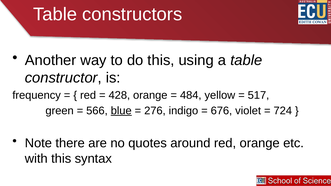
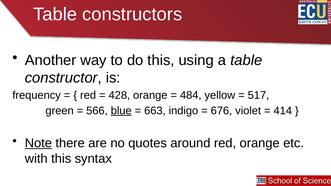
276: 276 -> 663 (155, 111)
724: 724 -> 414 (283, 111)
Note underline: none -> present (38, 143)
